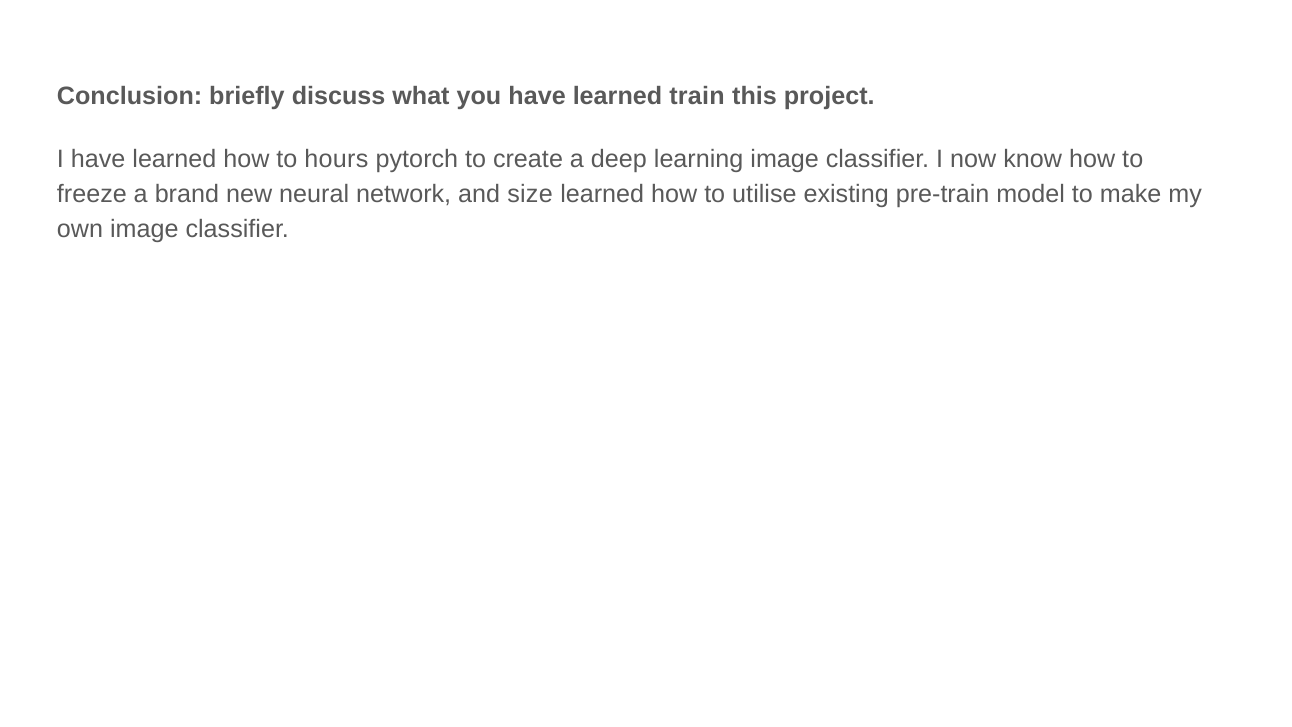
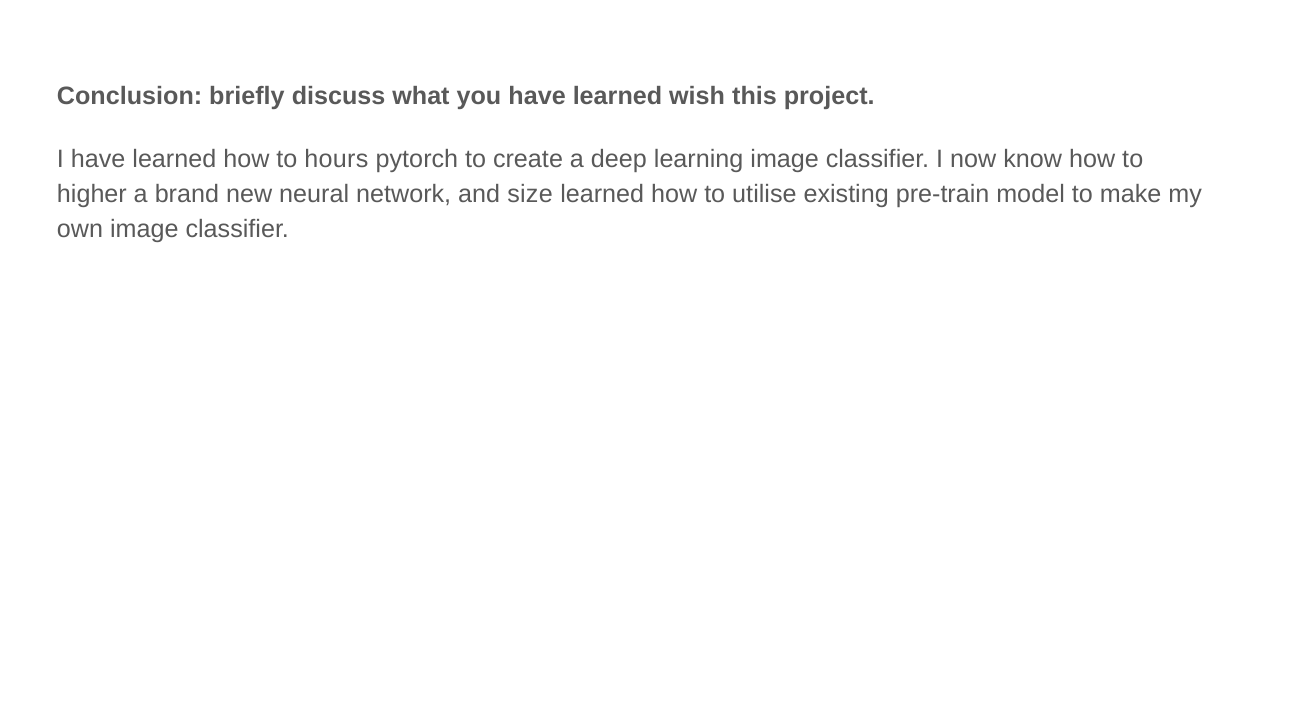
train: train -> wish (697, 96)
freeze: freeze -> higher (92, 194)
